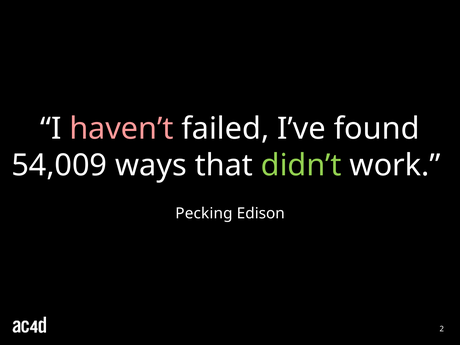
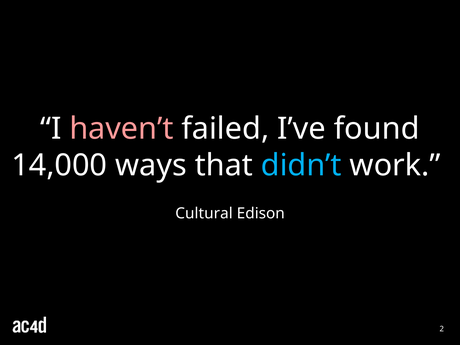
54,009: 54,009 -> 14,000 (59, 165)
didn’t colour: light green -> light blue (301, 165)
Pecking: Pecking -> Cultural (204, 213)
